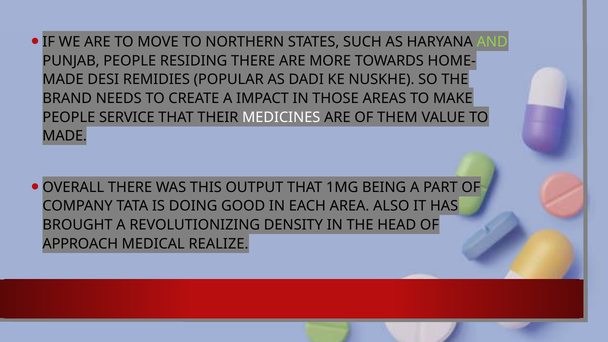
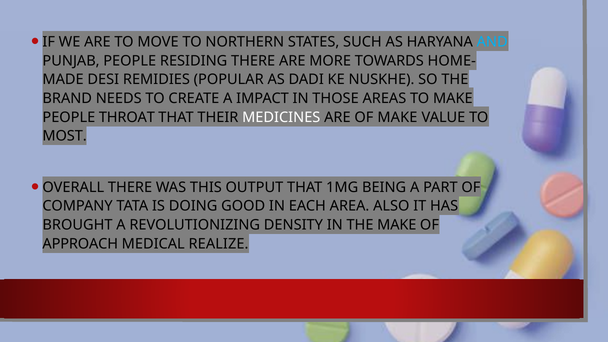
AND colour: light green -> light blue (492, 42)
SERVICE: SERVICE -> THROAT (127, 117)
OF THEM: THEM -> MAKE (397, 117)
MADE: MADE -> MOST (65, 136)
THE HEAD: HEAD -> MAKE (397, 225)
